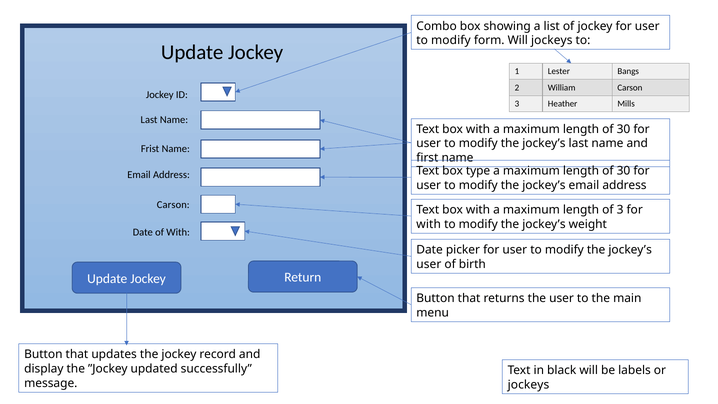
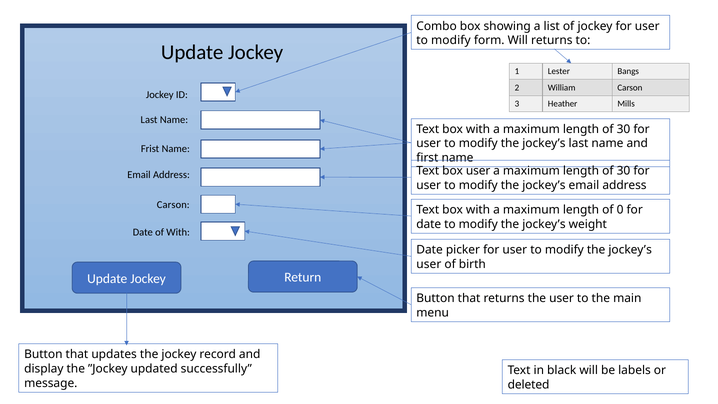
Will jockeys: jockeys -> returns (552, 40)
box type: type -> user (478, 171)
of 3: 3 -> 0 (620, 210)
with: with -> date (429, 224)
jockeys: jockeys -> deleted (529, 385)
